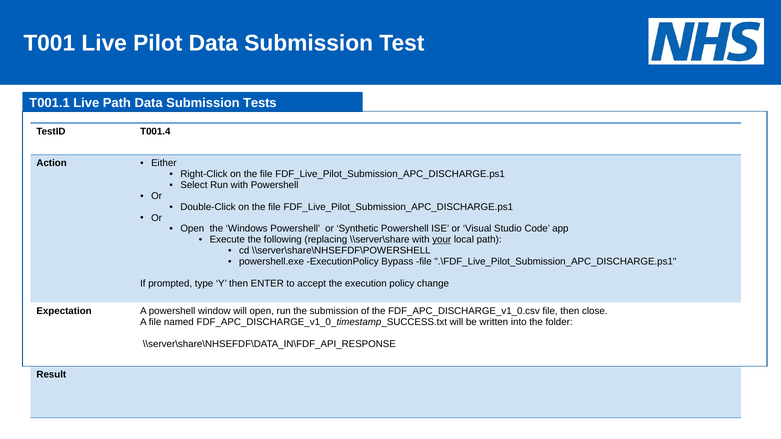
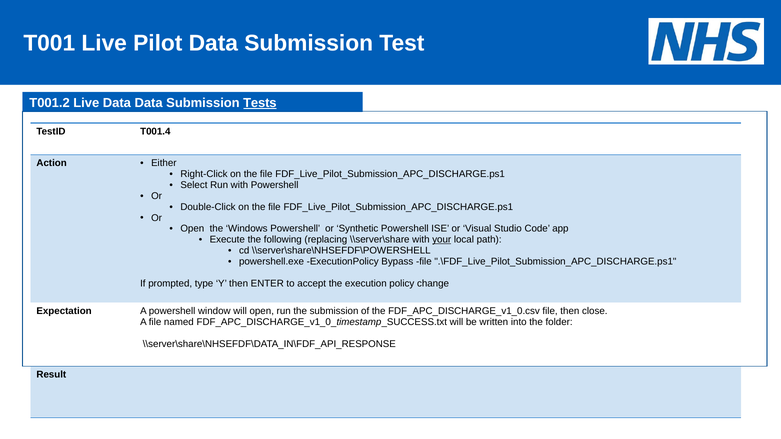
T001.1: T001.1 -> T001.2 (50, 103)
Live Path: Path -> Data (117, 103)
Tests underline: none -> present (260, 103)
